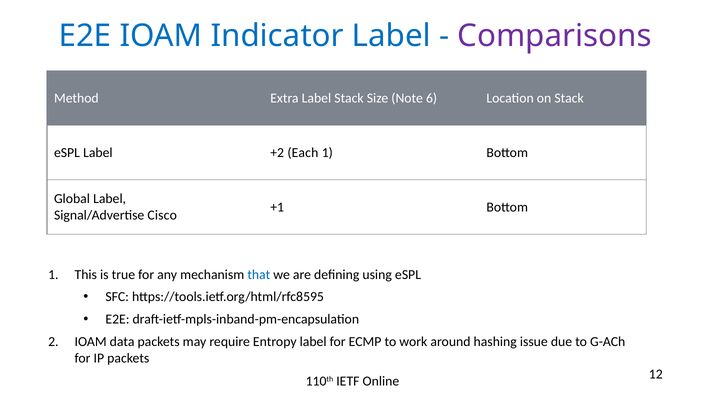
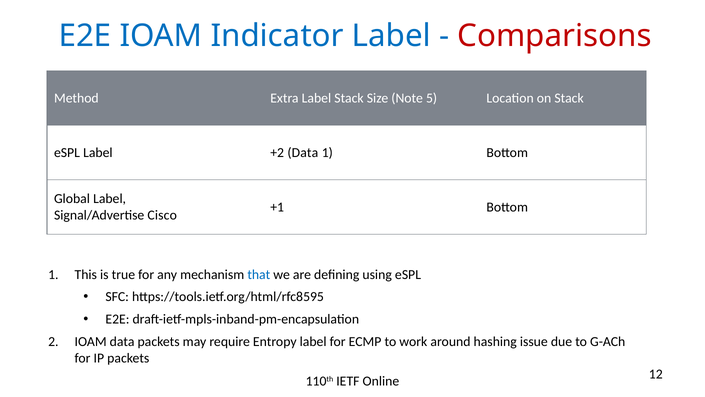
Comparisons colour: purple -> red (554, 36)
6: 6 -> 5 (432, 98)
+2 Each: Each -> Data (303, 152)
